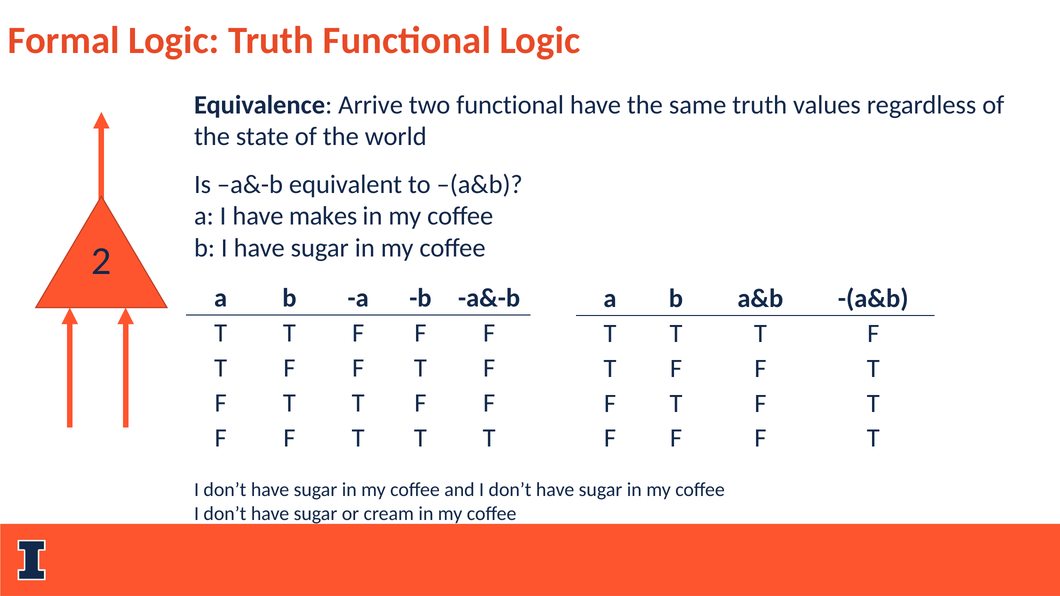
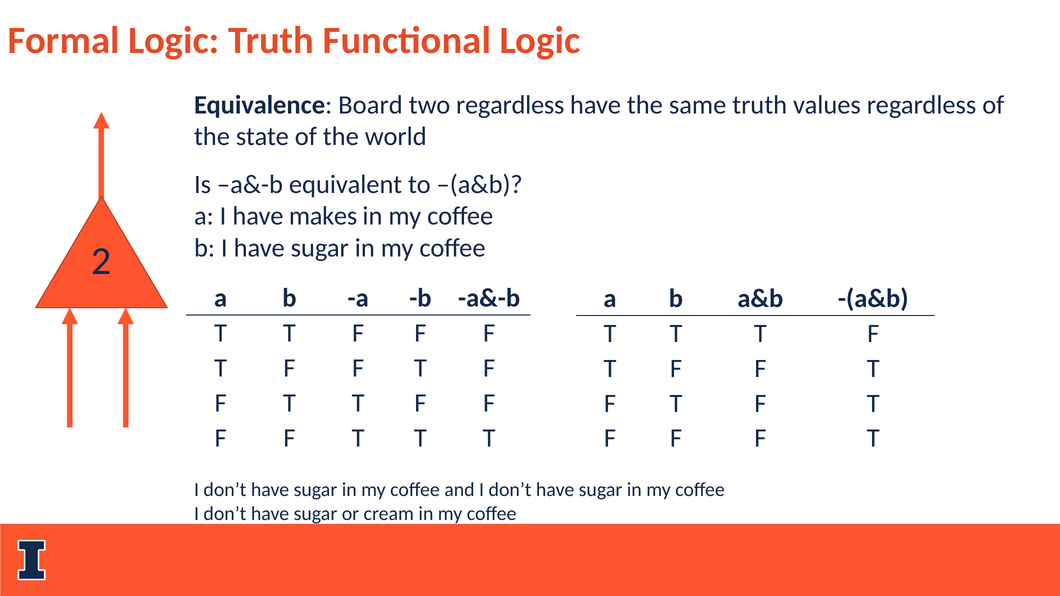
Arrive: Arrive -> Board (371, 105)
two functional: functional -> regardless (510, 105)
